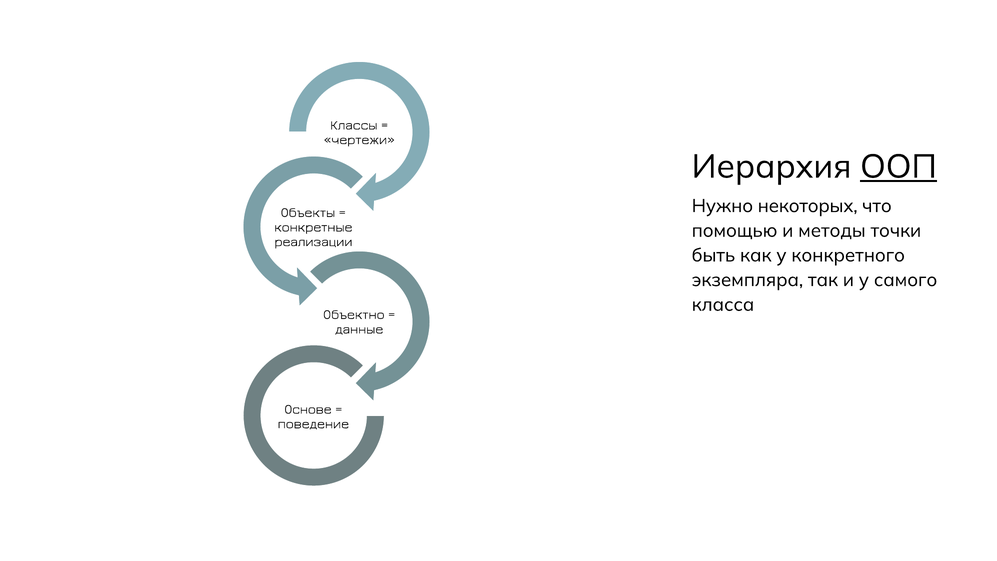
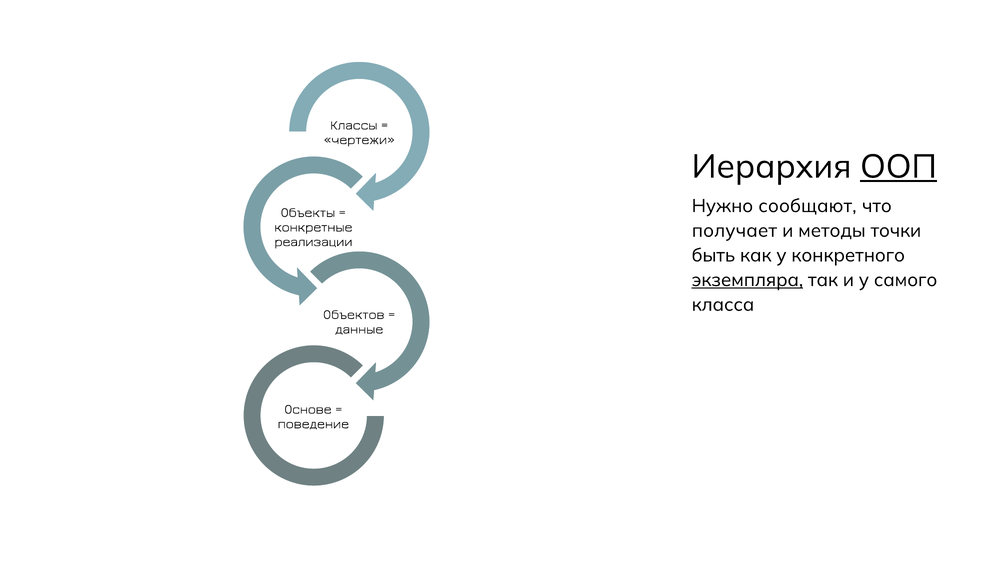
некоторых: некоторых -> сообщают (807, 206)
помощью: помощью -> получает (734, 231)
экземпляра underline: none -> present (747, 280)
Объектно: Объектно -> Объектов (354, 314)
